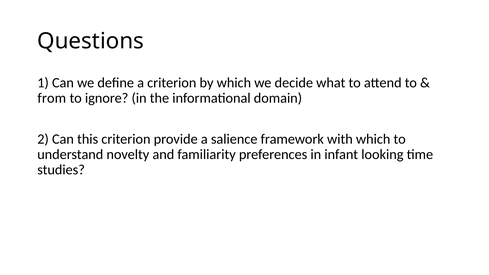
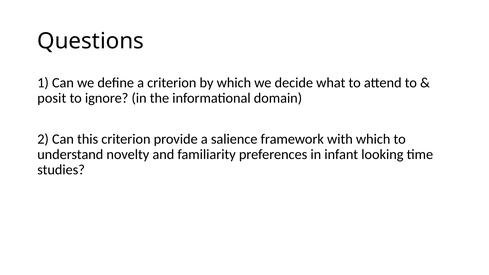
from: from -> posit (52, 98)
